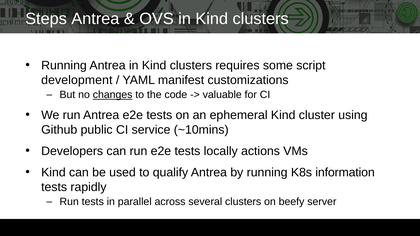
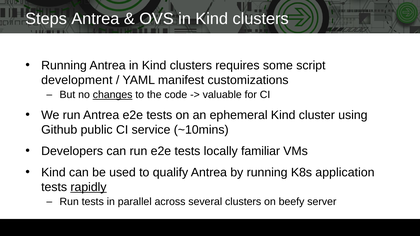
actions: actions -> familiar (261, 151)
information: information -> application (345, 173)
rapidly underline: none -> present (88, 187)
